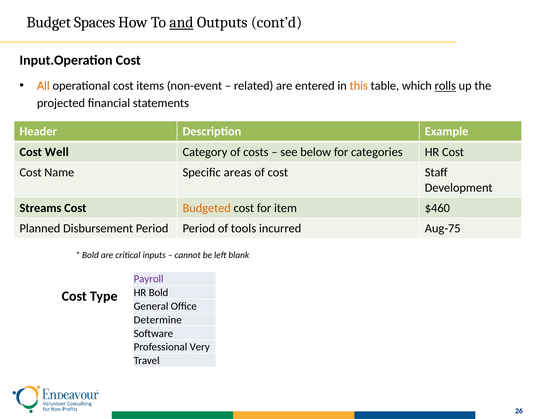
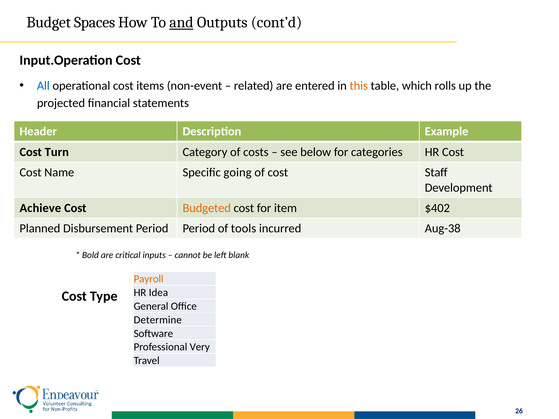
All colour: orange -> blue (43, 86)
rolls underline: present -> none (445, 86)
Well: Well -> Turn (57, 152)
areas: areas -> going (238, 173)
Streams: Streams -> Achieve (40, 208)
$460: $460 -> $402 (437, 208)
Aug-75: Aug-75 -> Aug-38 (443, 229)
Payroll colour: purple -> orange (149, 279)
HR Bold: Bold -> Idea (158, 293)
